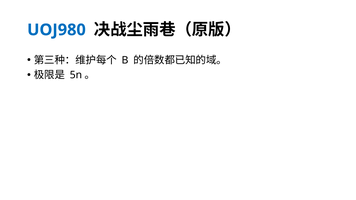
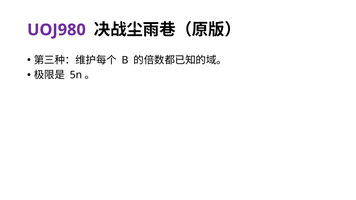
UOJ980 colour: blue -> purple (56, 30)
